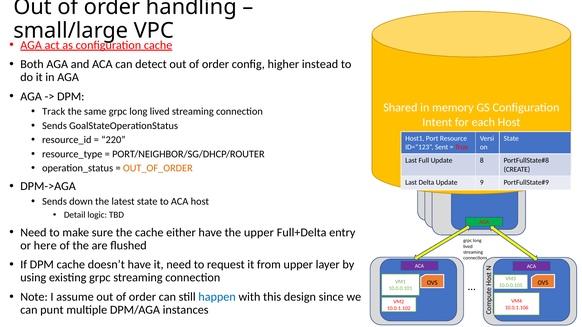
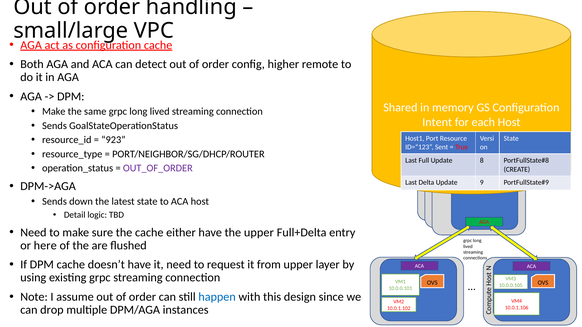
instead: instead -> remote (320, 64)
Track: Track -> Make (54, 112)
220: 220 -> 923 (113, 140)
OUT_OF_ORDER colour: orange -> purple (158, 168)
punt: punt -> drop (52, 310)
